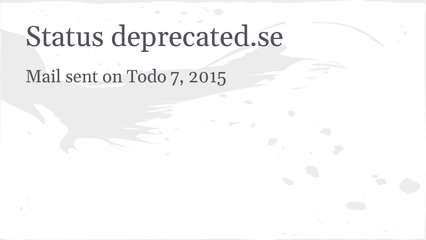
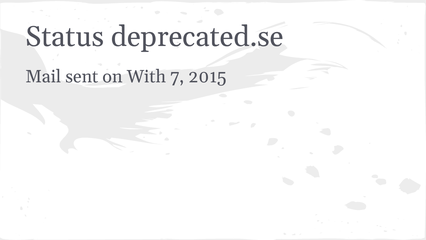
Todo: Todo -> With (147, 77)
